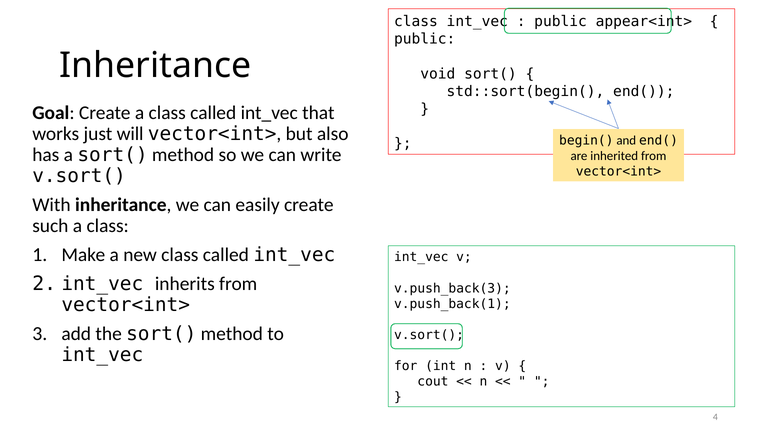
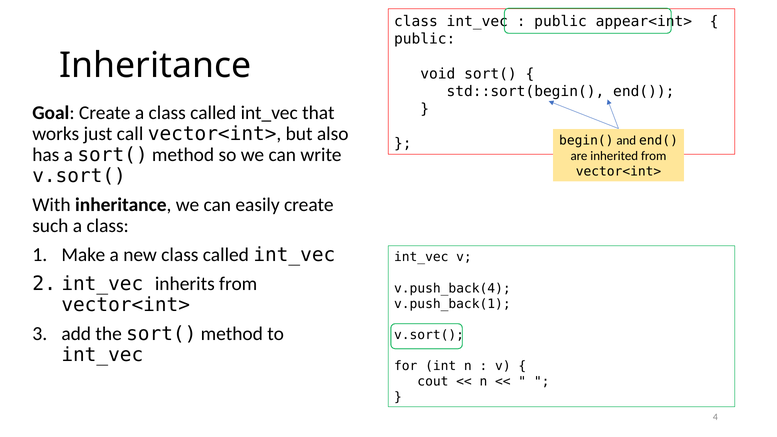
will: will -> call (130, 134)
v.push_back(3: v.push_back(3 -> v.push_back(4 (452, 288)
